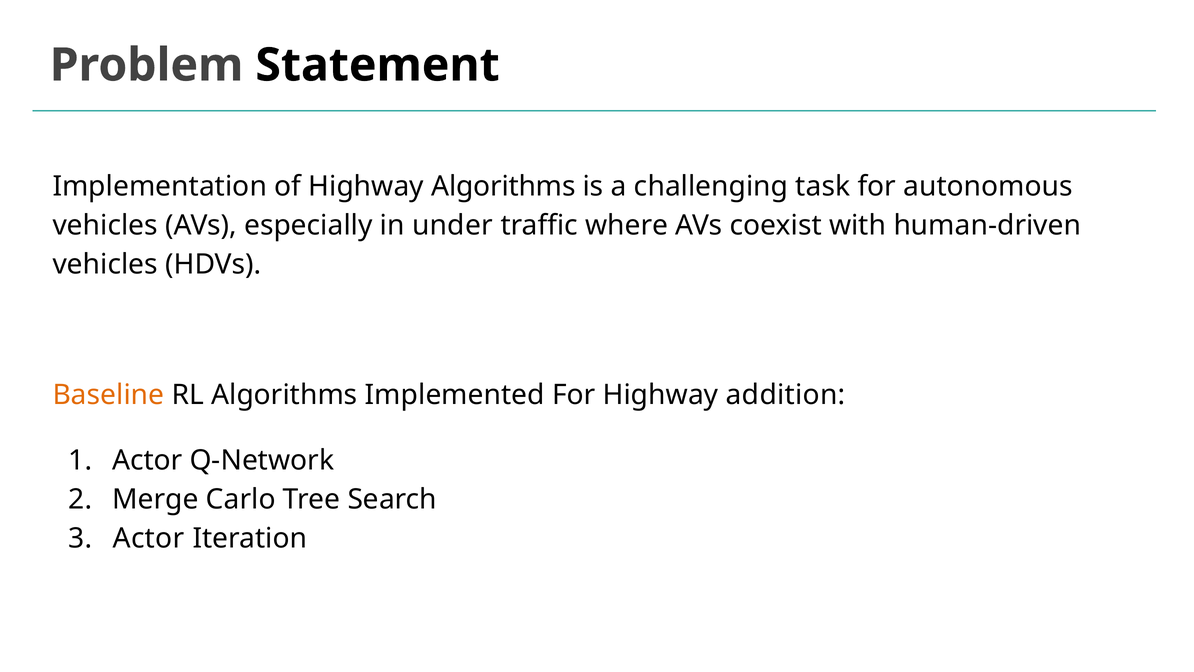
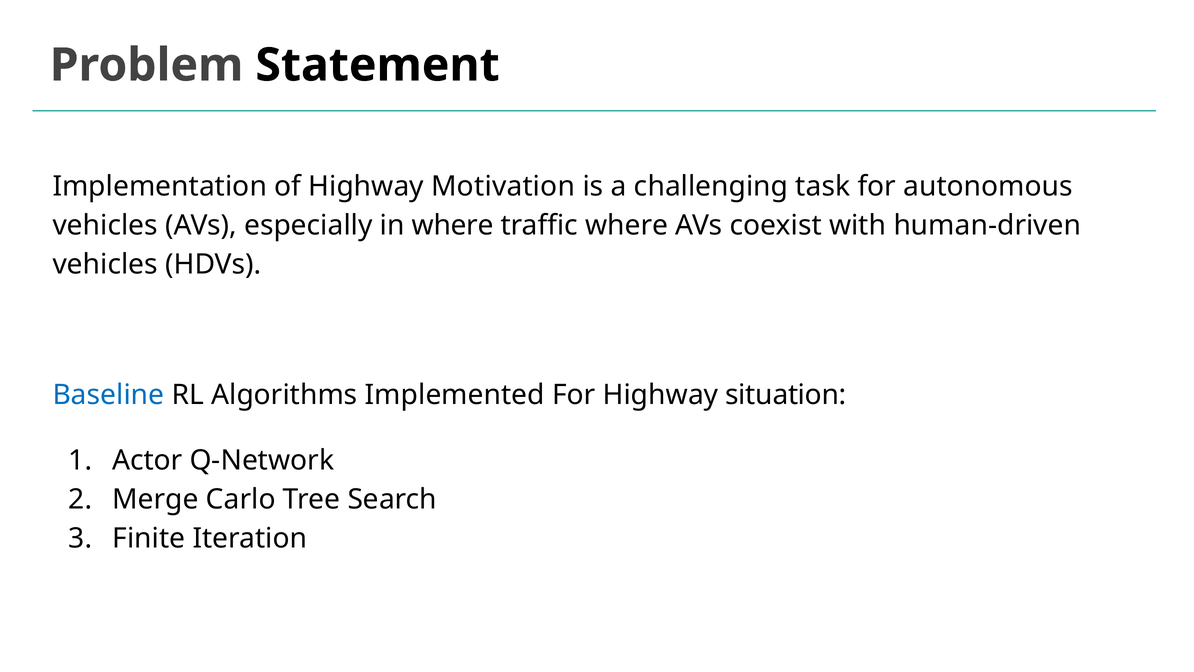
Highway Algorithms: Algorithms -> Motivation (503, 186)
in under: under -> where (453, 225)
Baseline colour: orange -> blue (108, 395)
addition: addition -> situation (786, 395)
Actor: Actor -> Finite (149, 538)
